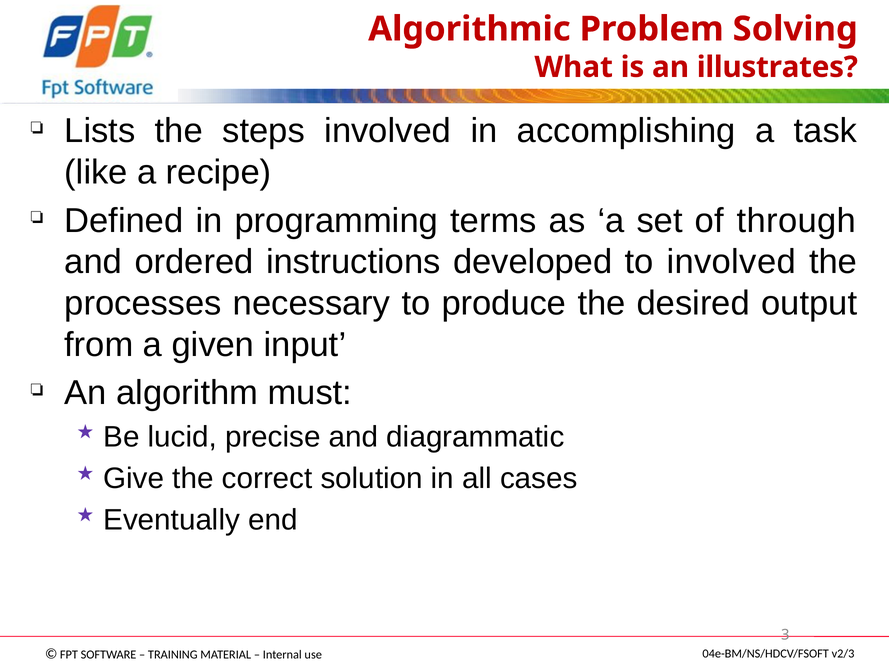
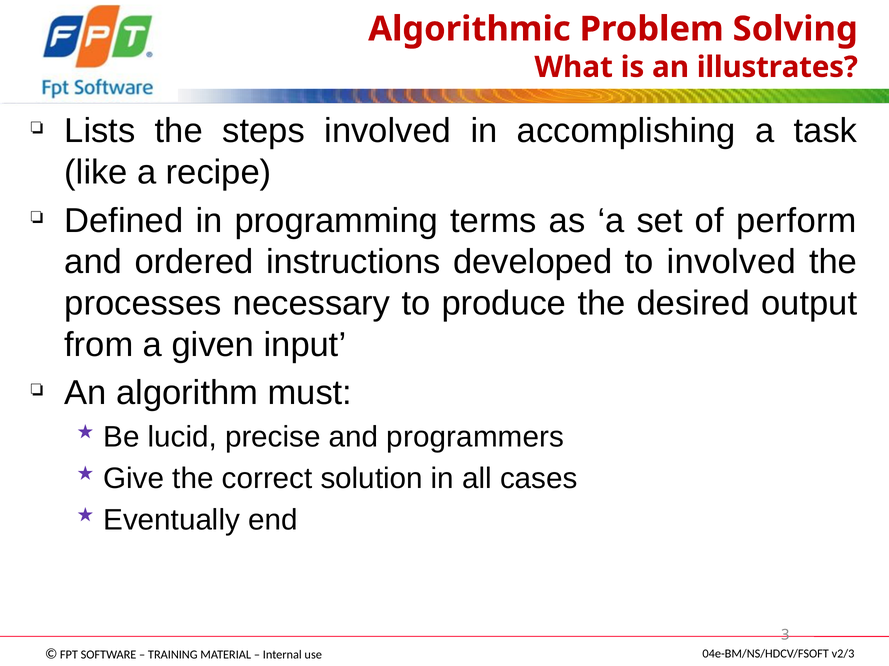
through: through -> perform (796, 221)
diagrammatic: diagrammatic -> programmers (475, 438)
